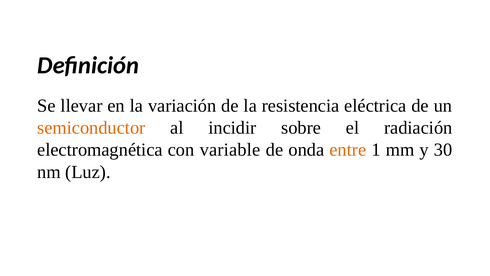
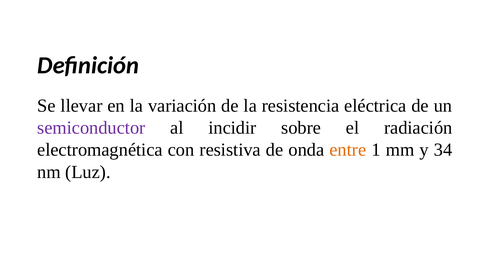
semiconductor colour: orange -> purple (91, 128)
variable: variable -> resistiva (230, 150)
30: 30 -> 34 (443, 150)
